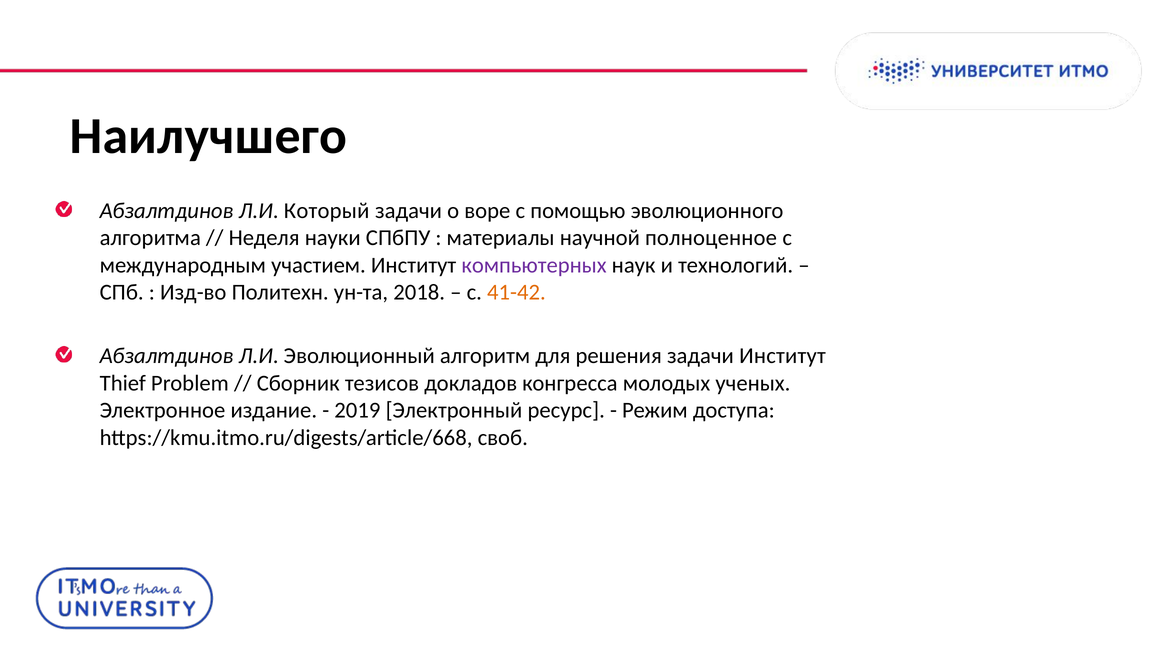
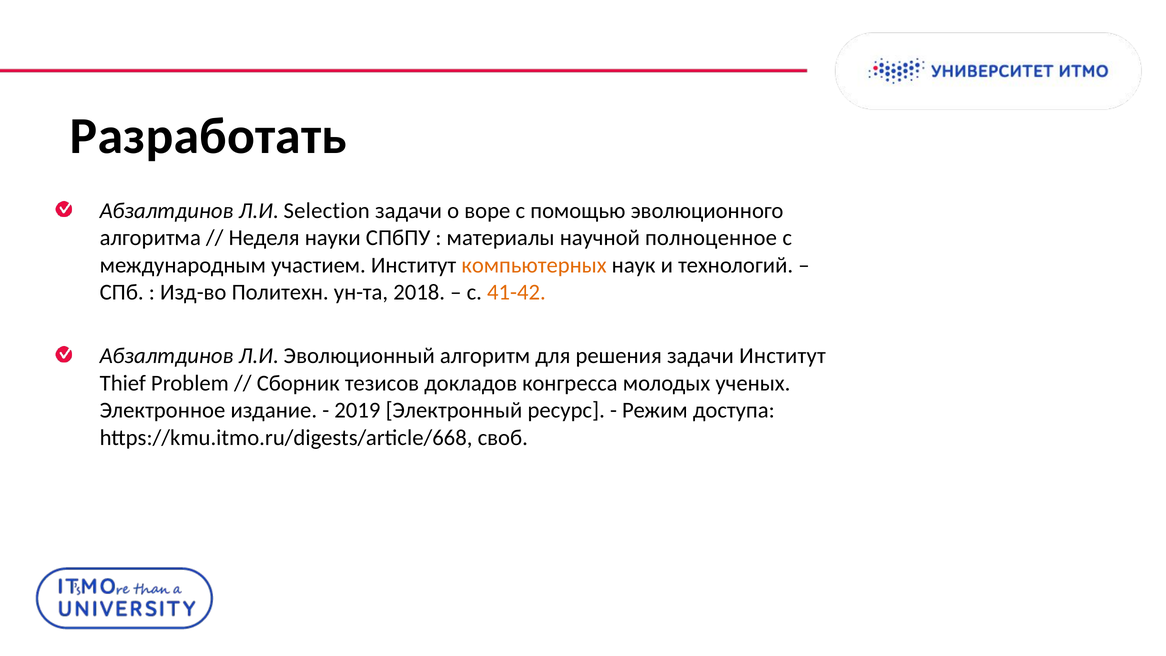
Наилучшего: Наилучшего -> Разработать (208, 136)
Который: Который -> Selection (327, 211)
компьютерных colour: purple -> orange (534, 265)
